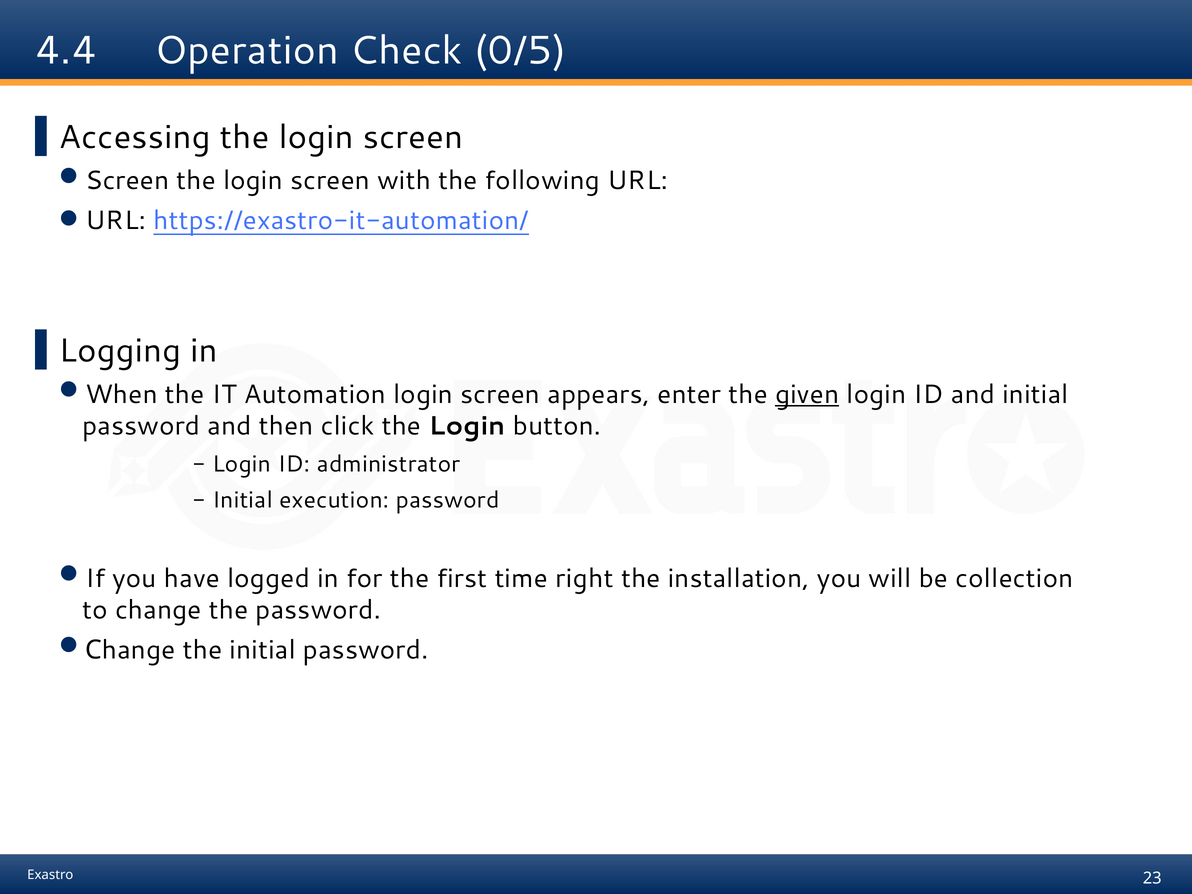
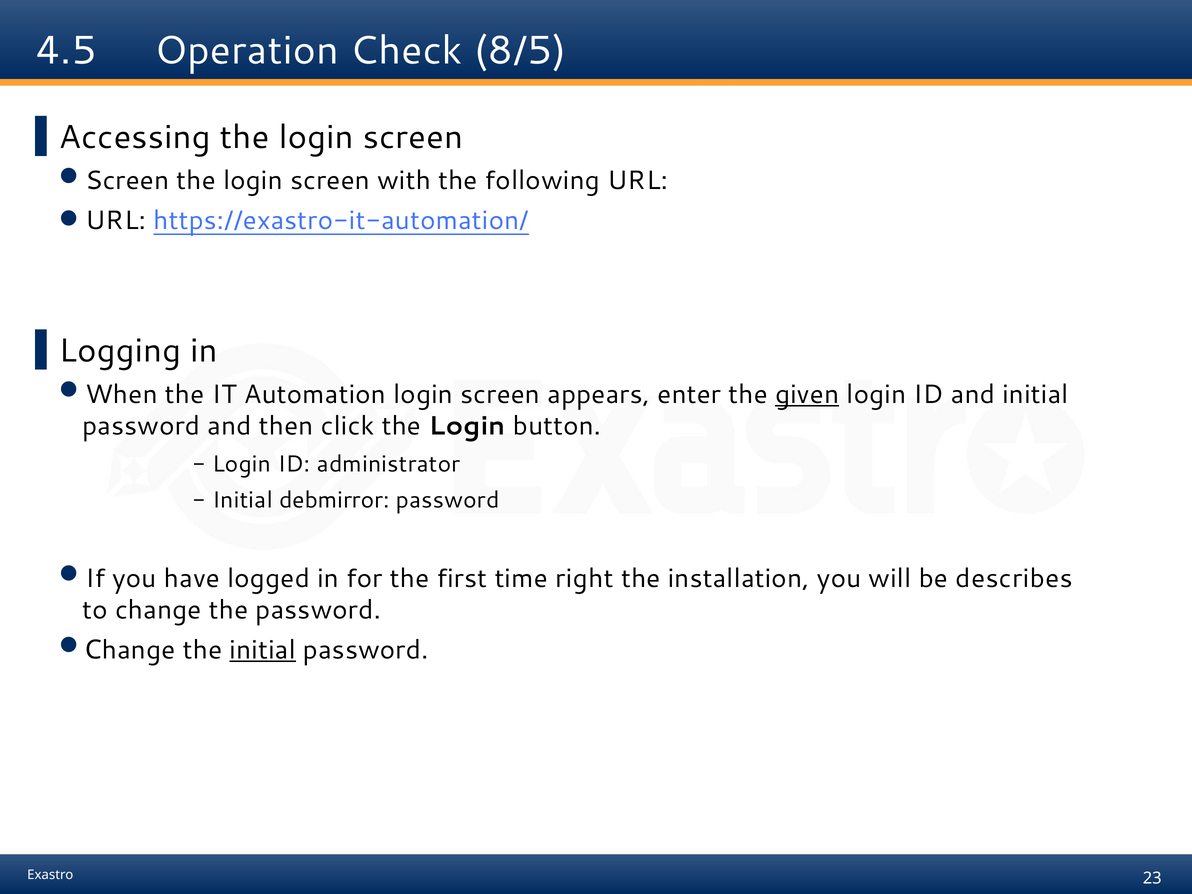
4.4: 4.4 -> 4.5 (66, 51)
0/5: 0/5 -> 8/5 (520, 51)
execution: execution -> debmirror (334, 500)
collection: collection -> describes (1014, 578)
initial underline: none -> present (263, 650)
